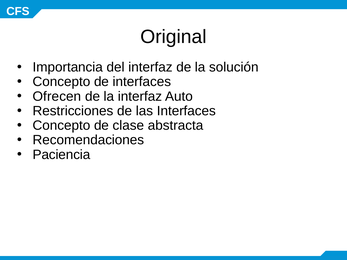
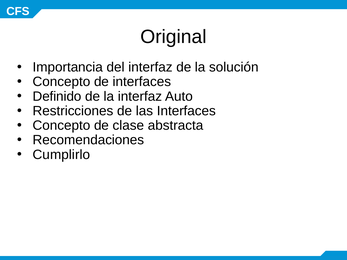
Ofrecen: Ofrecen -> Definido (57, 96)
Paciencia: Paciencia -> Cumplirlo (61, 155)
